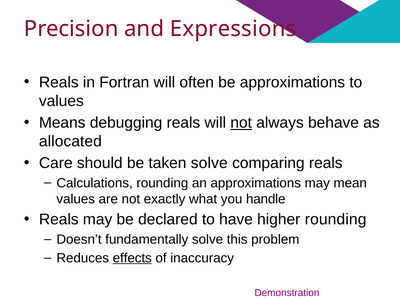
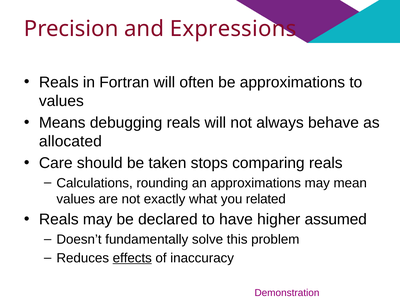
not underline: present -> none (241, 123)
taken solve: solve -> stops (209, 163)
handle: handle -> related (266, 199)
higher rounding: rounding -> assumed (336, 220)
